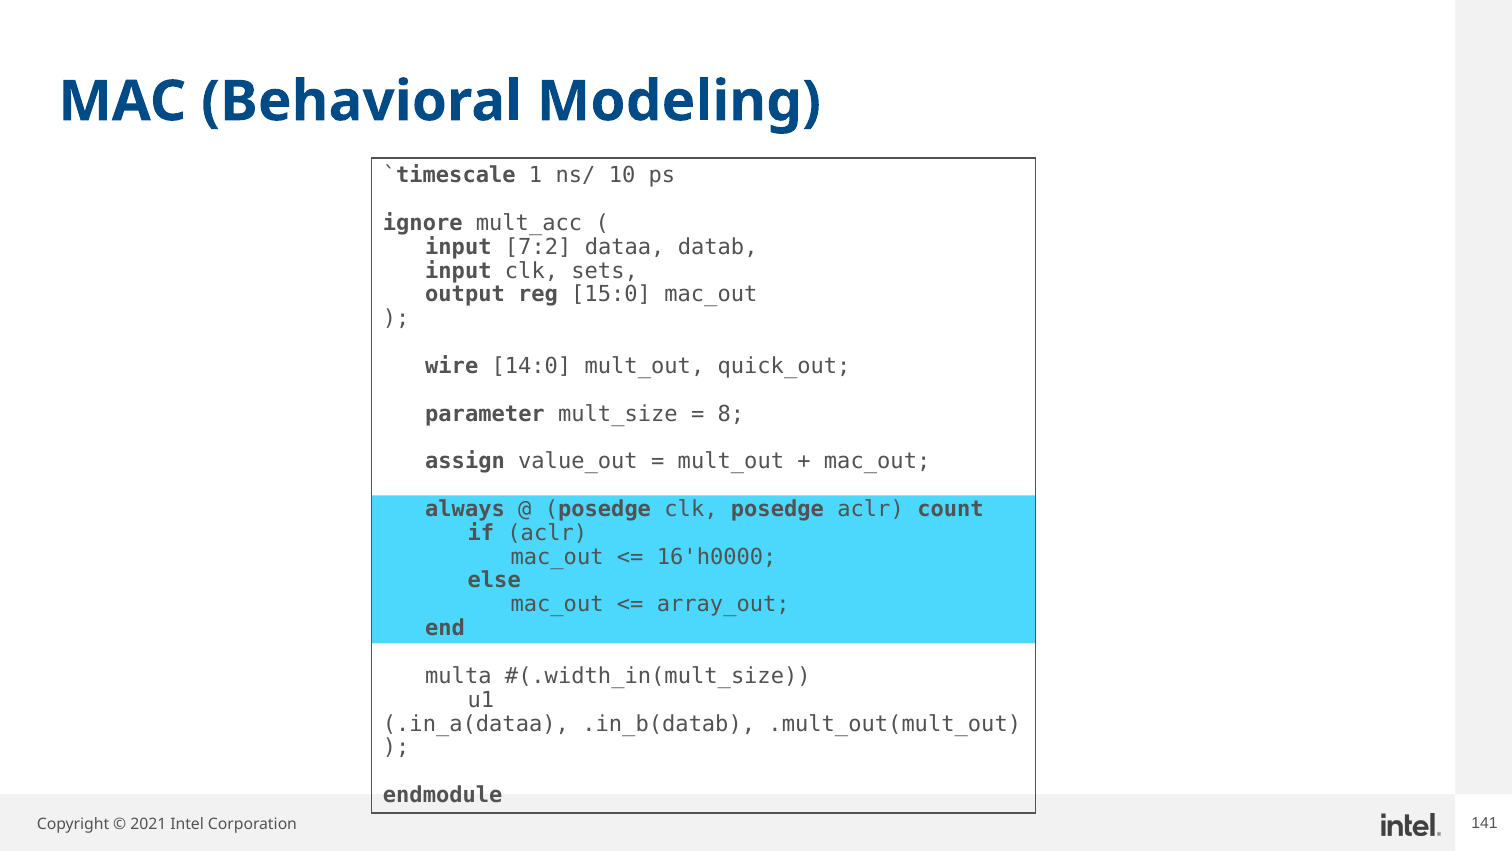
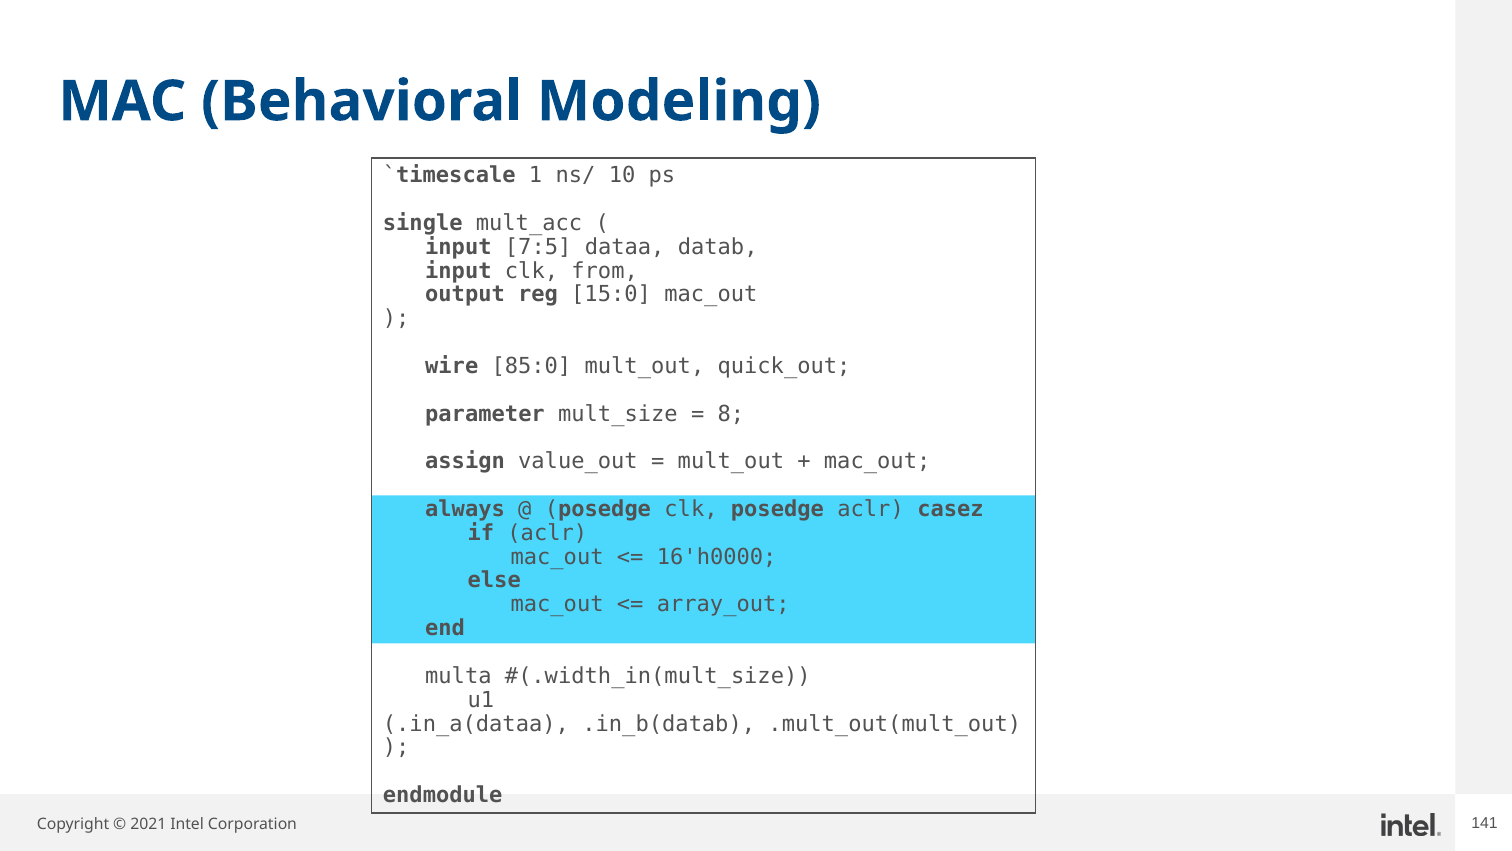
ignore: ignore -> single (423, 223)
7:2: 7:2 -> 7:5 (538, 247)
sets: sets -> from (605, 271)
14:0: 14:0 -> 85:0 (531, 366)
count: count -> casez (951, 509)
